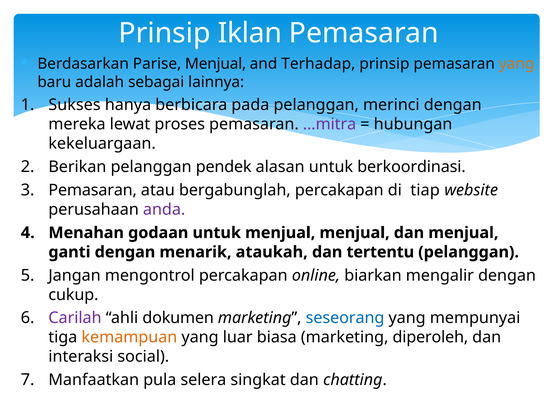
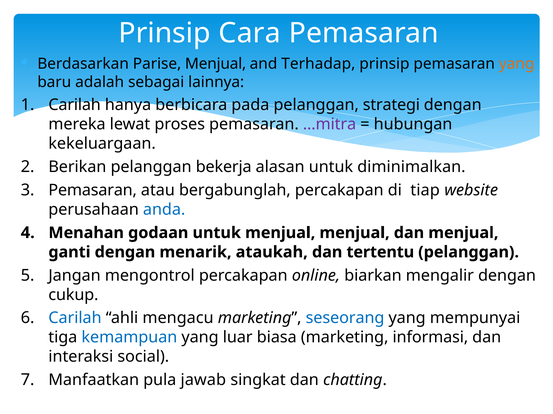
Iklan: Iklan -> Cara (250, 33)
Sukses: Sukses -> Carilah (75, 105)
merinci: merinci -> strategi (391, 105)
pendek: pendek -> bekerja (224, 167)
berkoordinasi: berkoordinasi -> diminimalkan (411, 167)
anda colour: purple -> blue (164, 210)
Carilah colour: purple -> blue (75, 319)
dokumen: dokumen -> mengacu (178, 319)
kemampuan colour: orange -> blue (129, 338)
diperoleh: diperoleh -> informasi (430, 338)
selera: selera -> jawab (203, 381)
